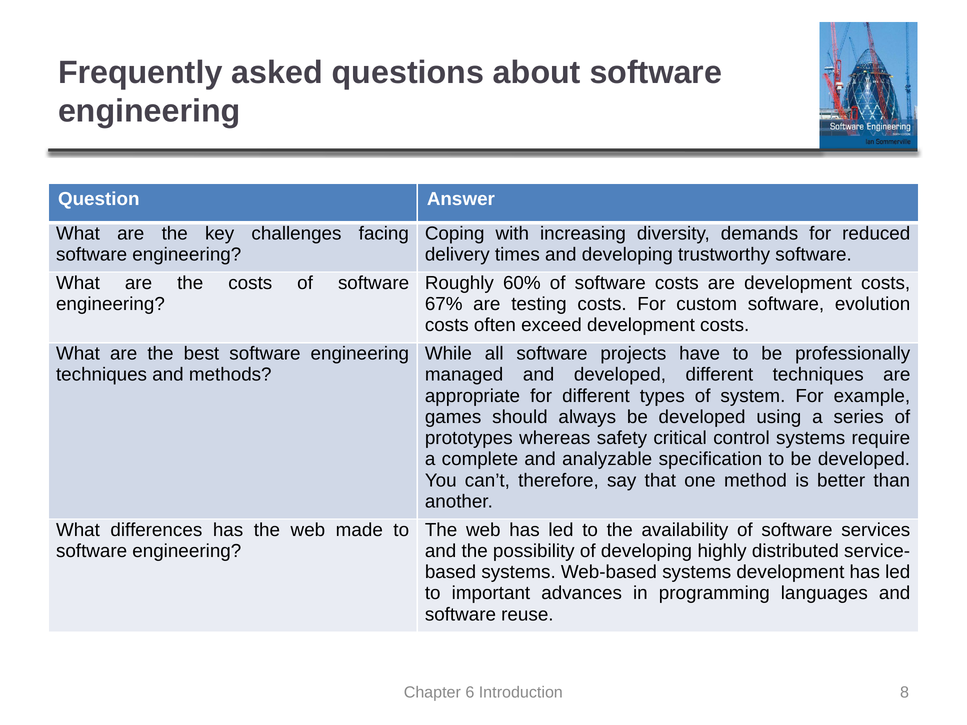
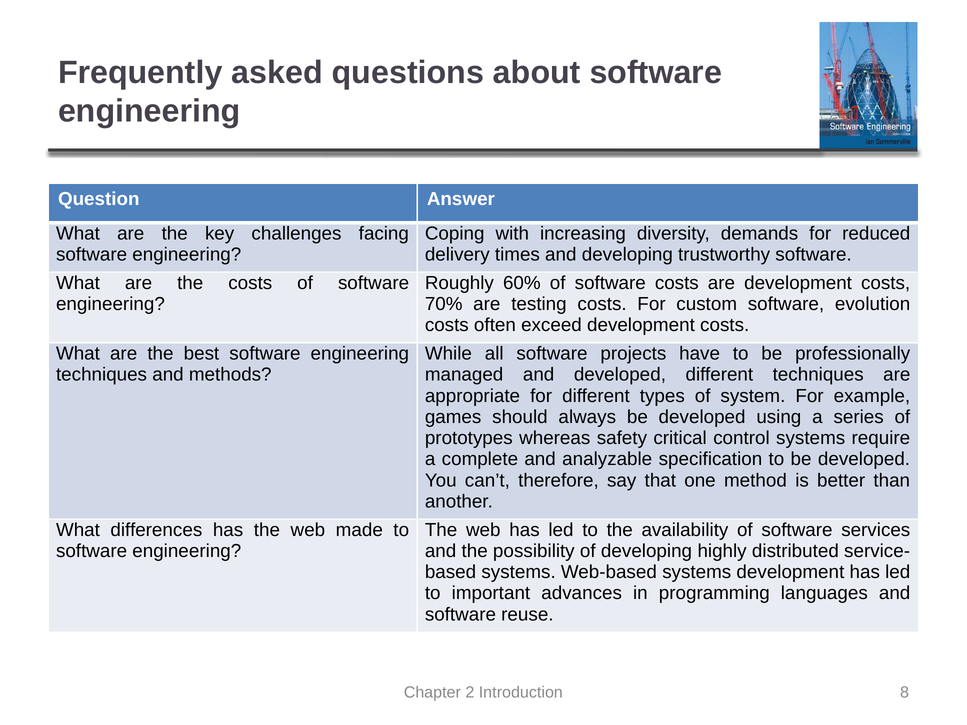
67%: 67% -> 70% (444, 304)
6: 6 -> 2 (470, 693)
